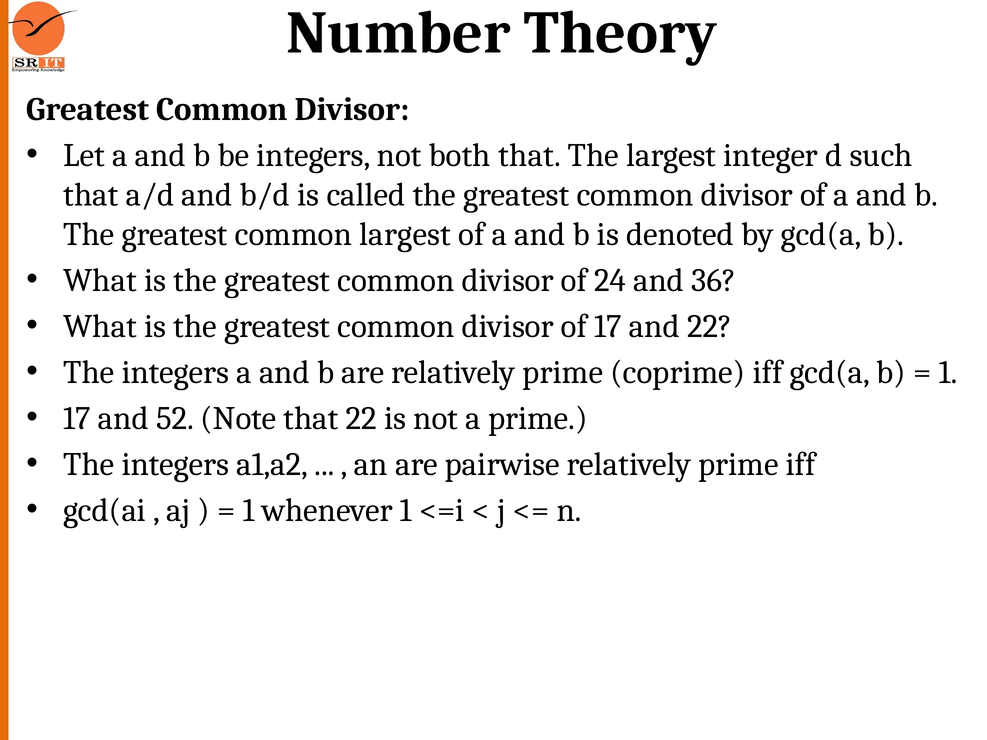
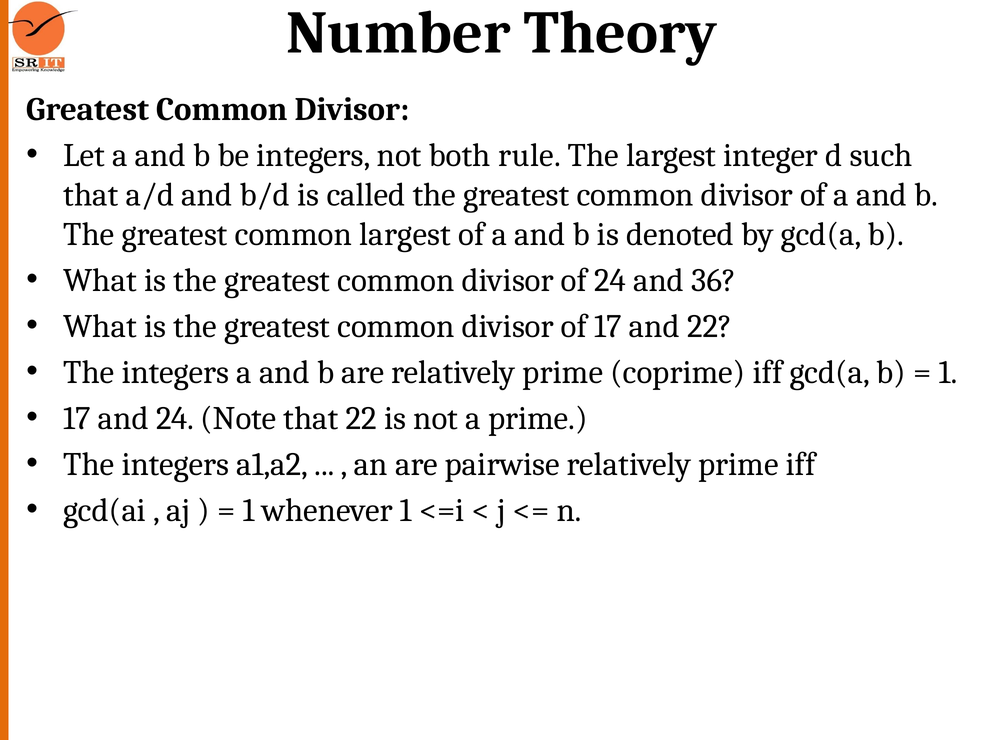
both that: that -> rule (530, 155)
and 52: 52 -> 24 (175, 418)
